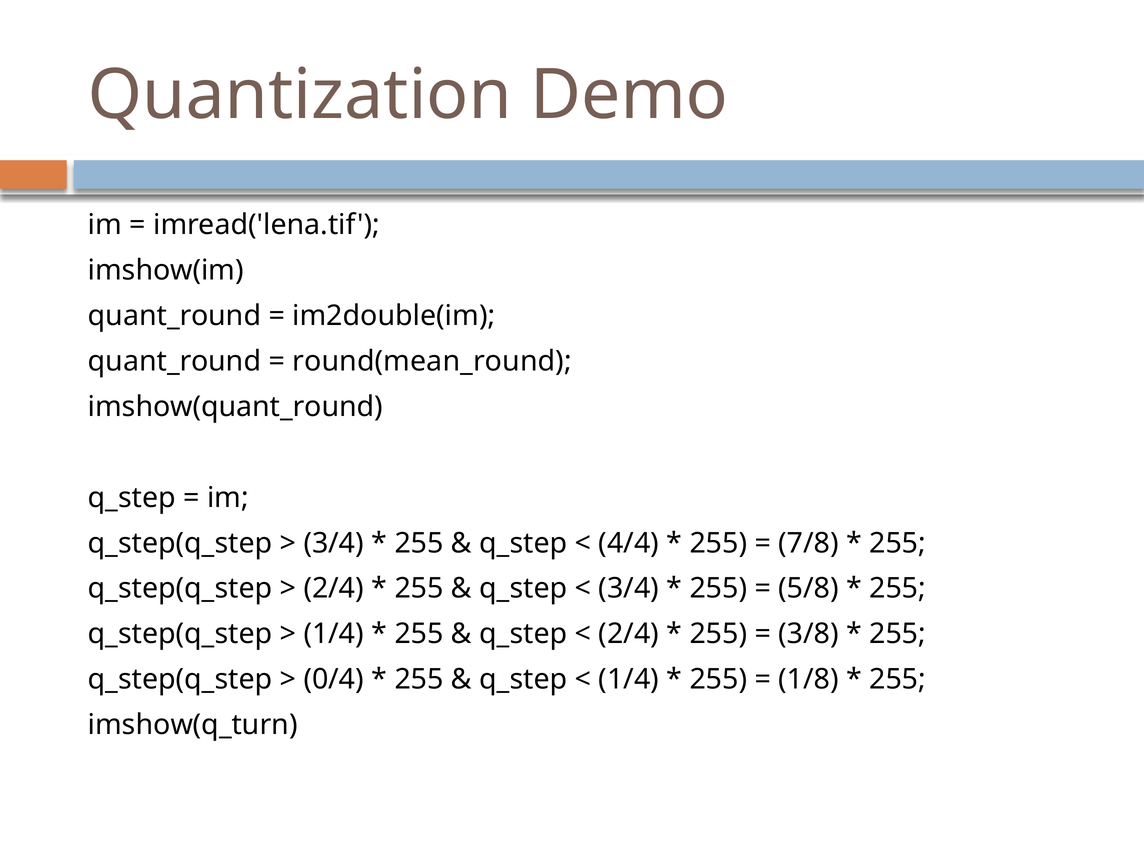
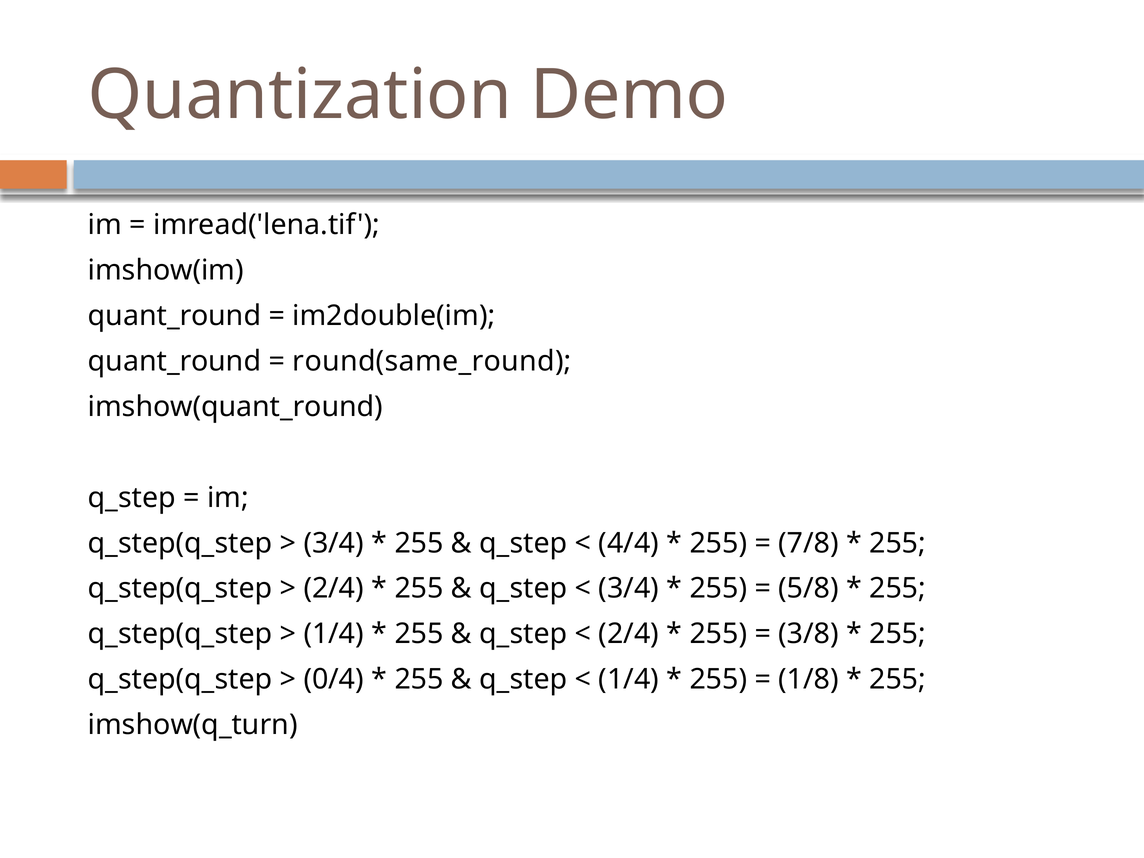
round(mean_round: round(mean_round -> round(same_round (432, 361)
